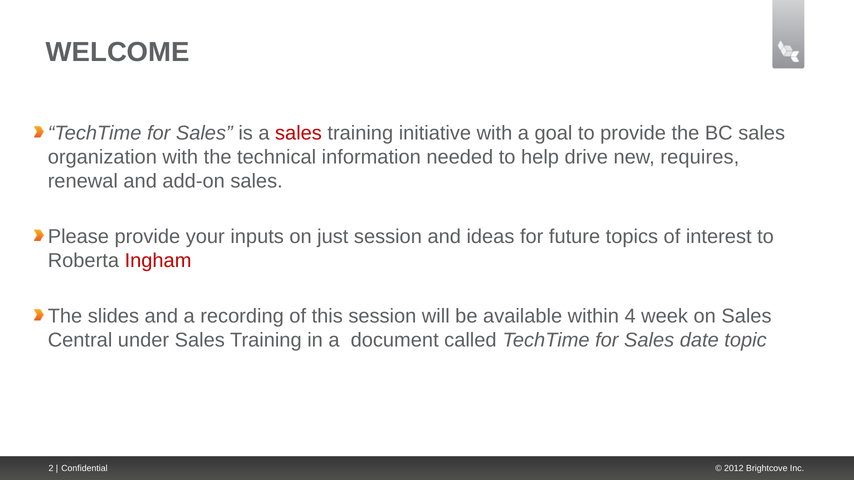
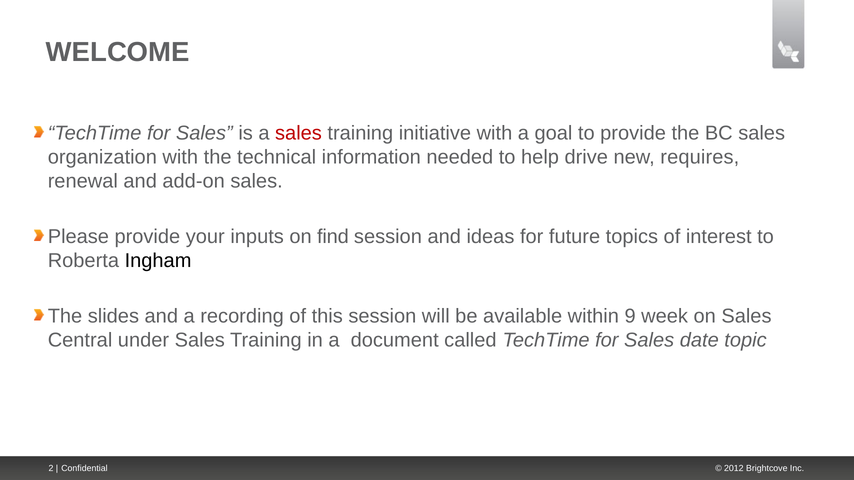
just: just -> find (333, 237)
Ingham colour: red -> black (158, 261)
4: 4 -> 9 (630, 317)
